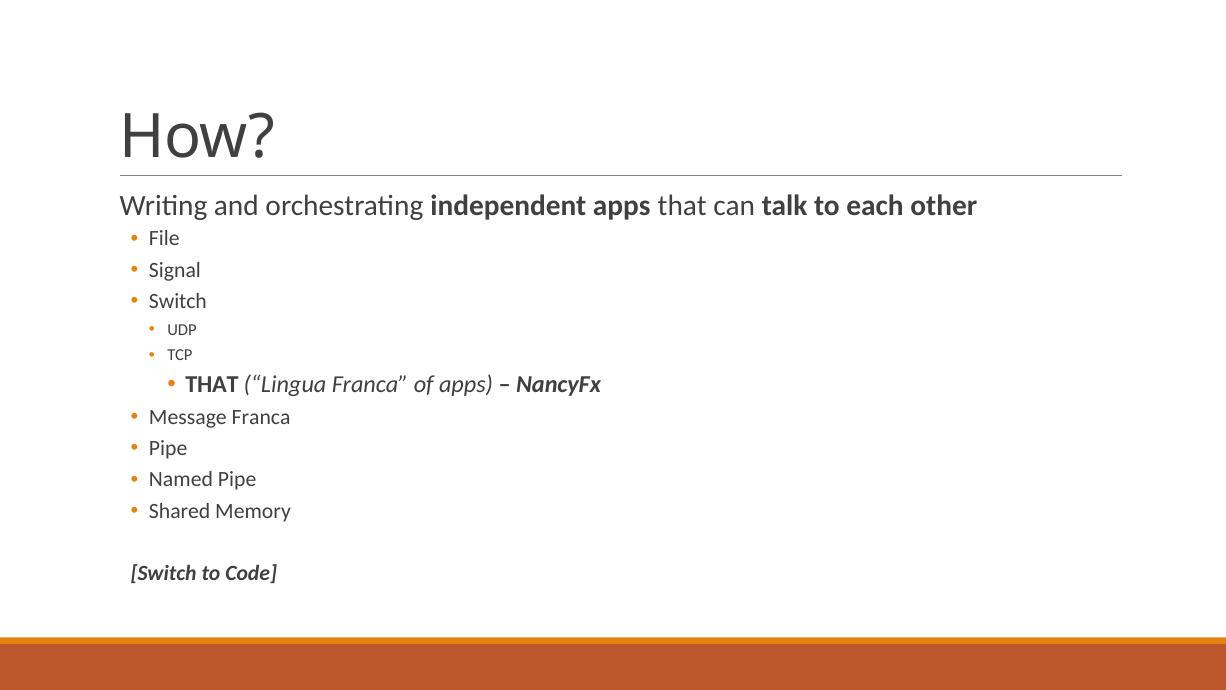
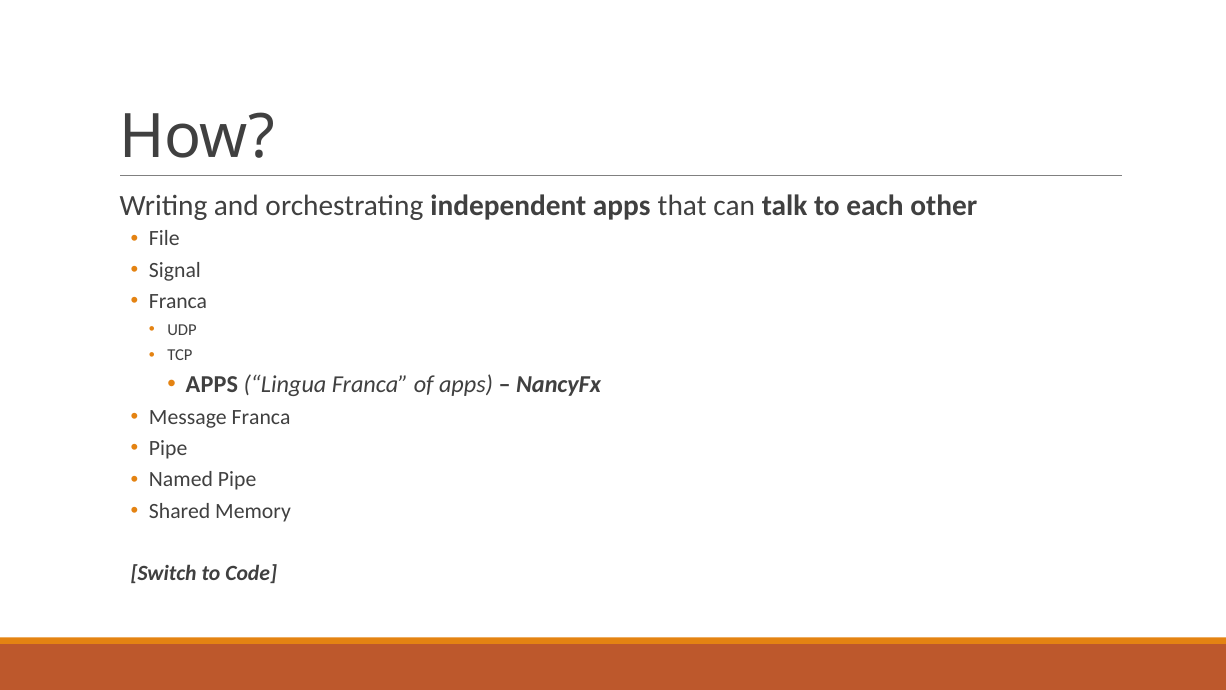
Switch: Switch -> Franca (178, 301)
THAT: THAT -> APPS (212, 385)
